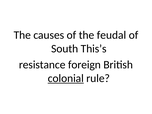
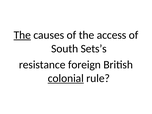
The underline: none -> present (22, 35)
feudal: feudal -> access (112, 35)
This’s: This’s -> Sets’s (94, 49)
